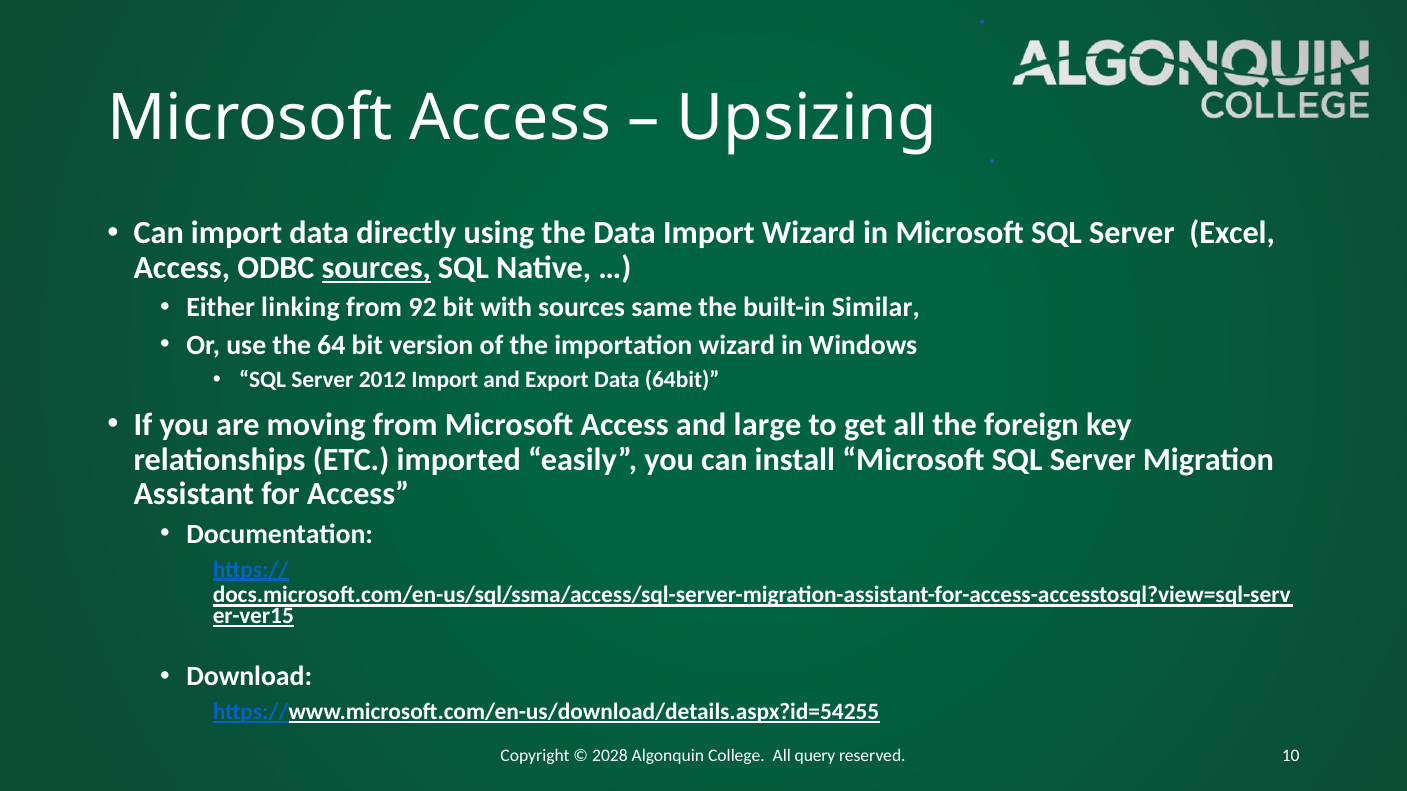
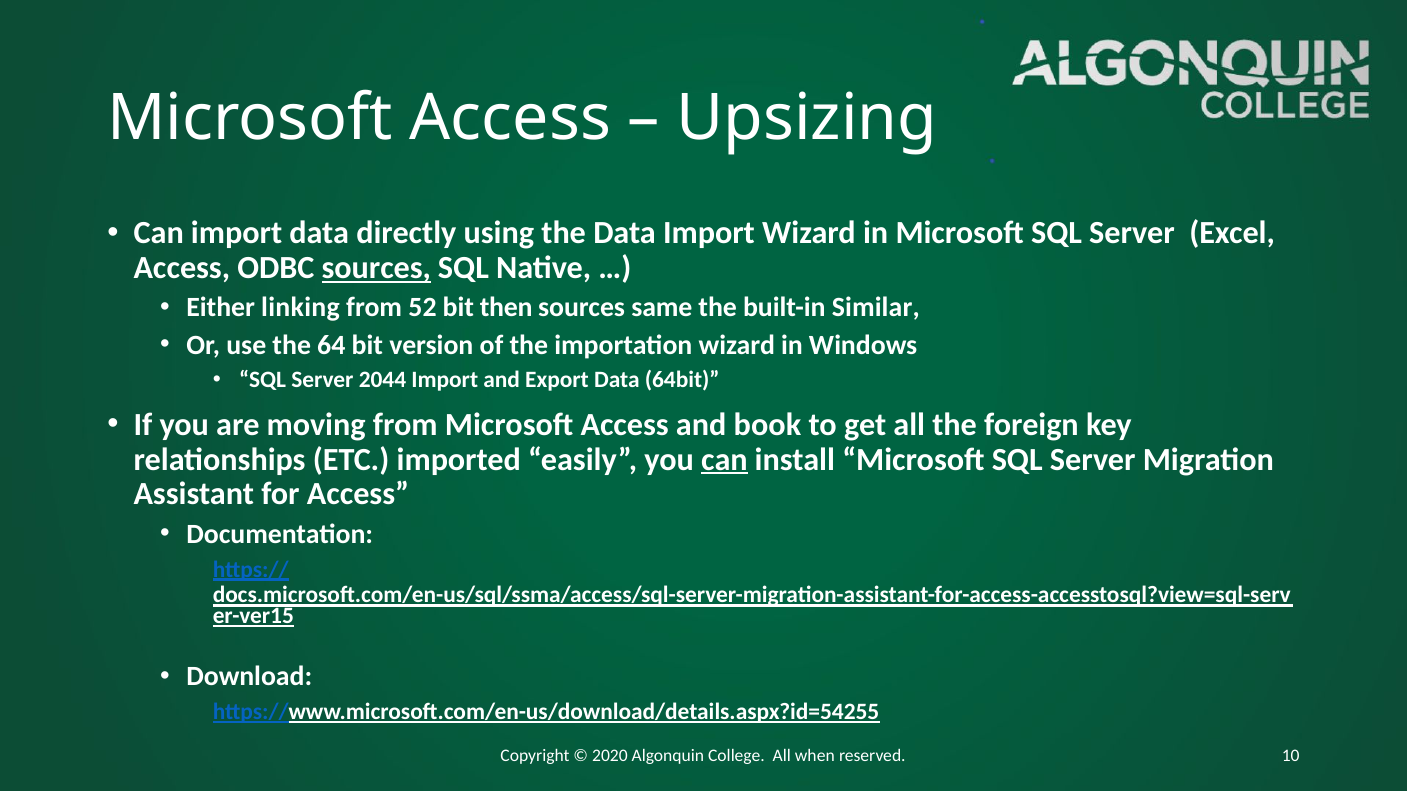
92: 92 -> 52 (423, 308)
with: with -> then (506, 308)
2012: 2012 -> 2044 (382, 380)
large: large -> book (767, 425)
can underline: none -> present (724, 460)
2028: 2028 -> 2020 (610, 756)
query: query -> when (815, 756)
